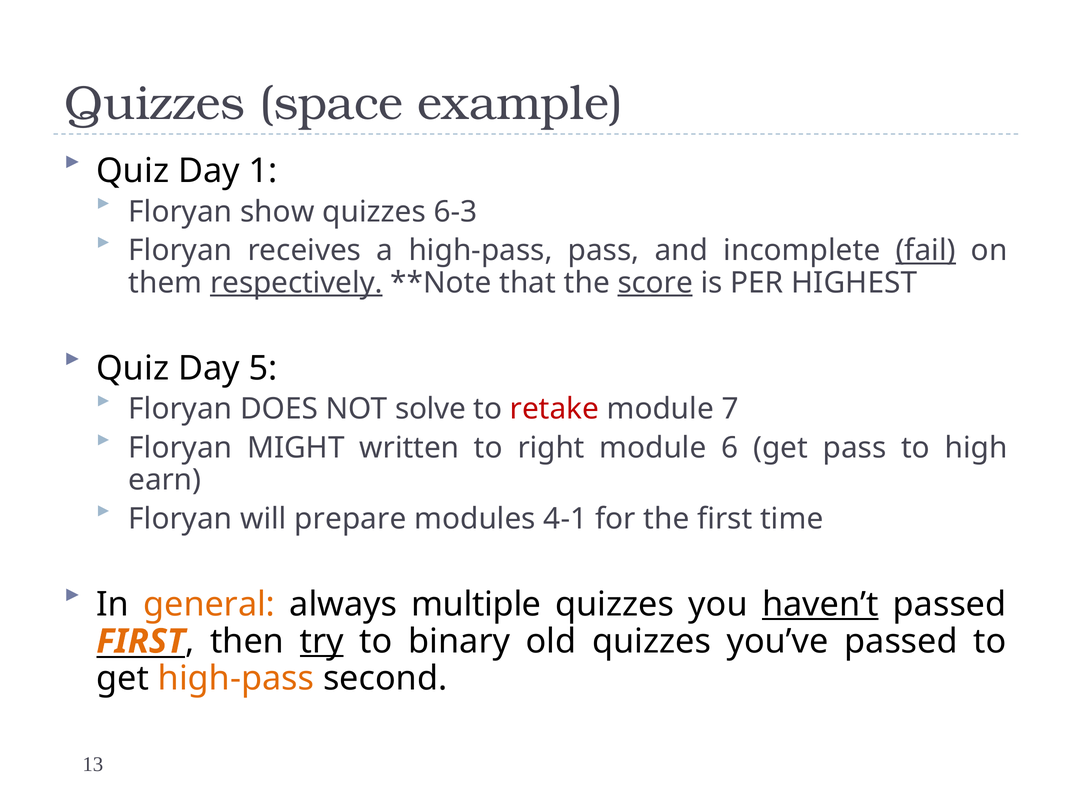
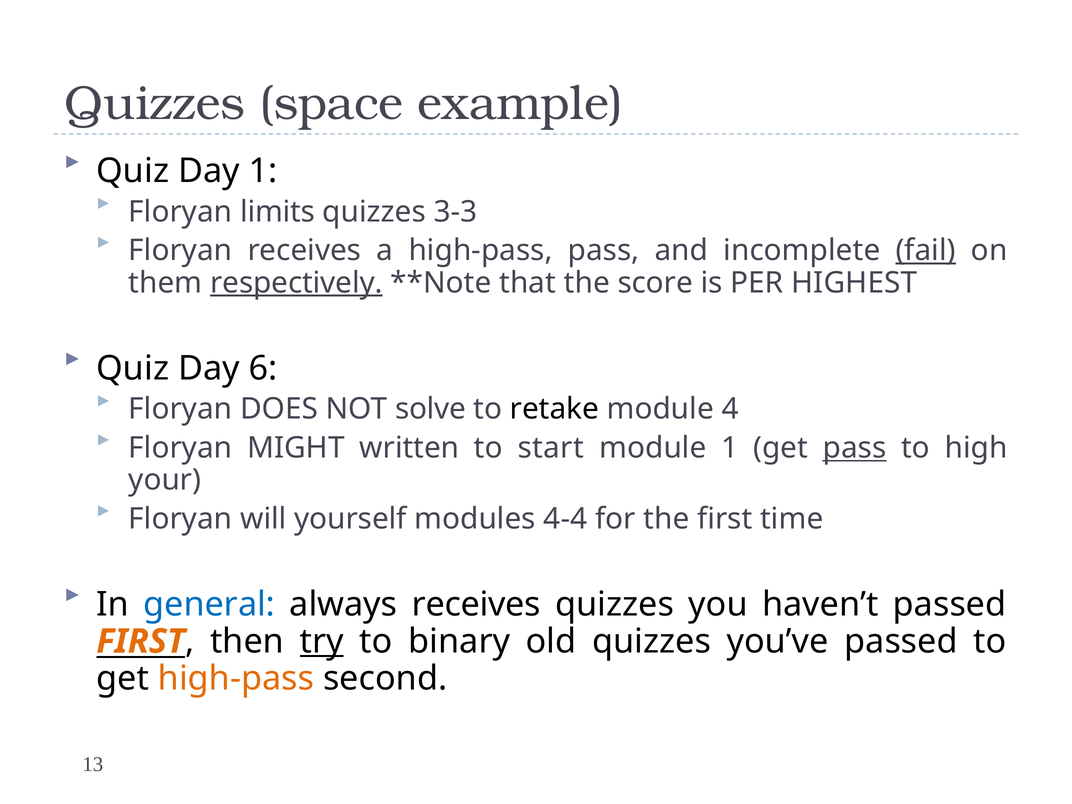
show: show -> limits (277, 212)
6-3: 6-3 -> 3-3 (456, 212)
score underline: present -> none (655, 283)
5: 5 -> 6 (263, 368)
retake colour: red -> black (554, 409)
7: 7 -> 4 (730, 409)
right: right -> start (551, 448)
module 6: 6 -> 1 (730, 448)
pass underline: none -> present (854, 448)
earn: earn -> your (165, 480)
prepare: prepare -> yourself (350, 519)
4-1: 4-1 -> 4-4 (565, 519)
general colour: orange -> blue (209, 604)
always multiple: multiple -> receives (476, 604)
haven’t underline: present -> none (820, 604)
